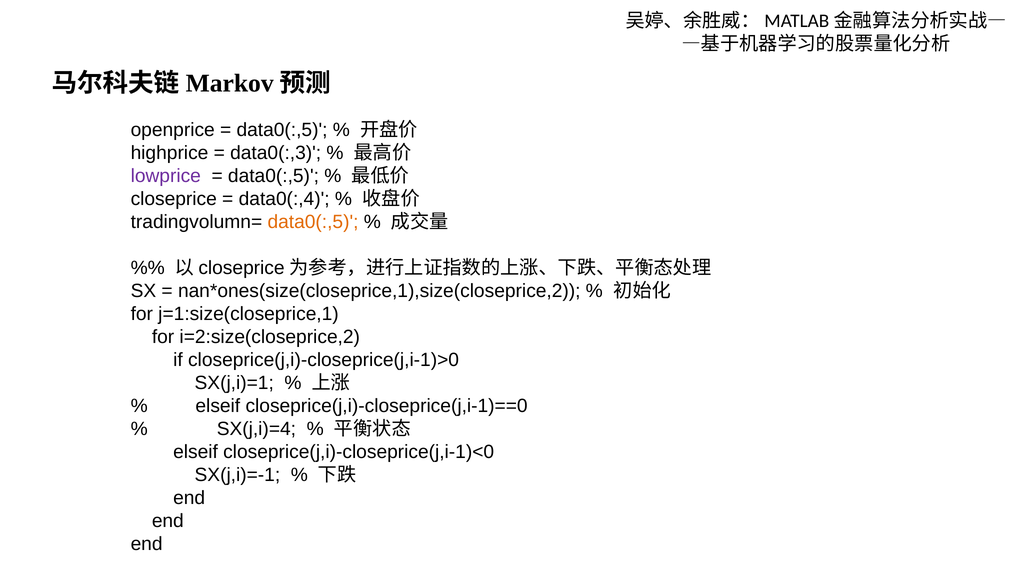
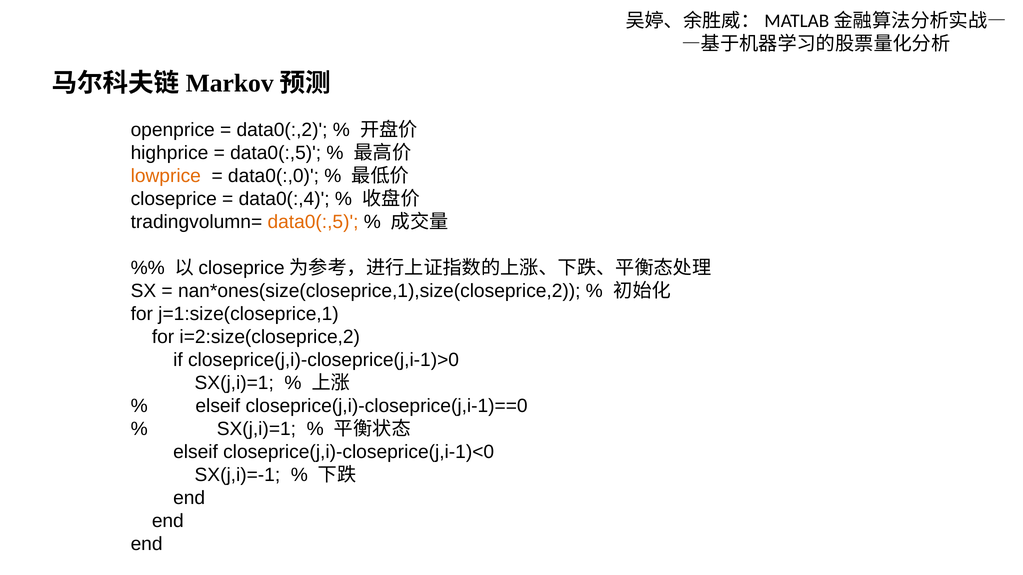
data0(:,5: data0(:,5 -> data0(:,2 (282, 130)
data0(:,3: data0(:,3 -> data0(:,5 (276, 153)
lowprice colour: purple -> orange (166, 176)
data0(:,5: data0(:,5 -> data0(:,0 (273, 176)
SX(j,i)=4: SX(j,i)=4 -> SX(j,i)=1 (256, 429)
